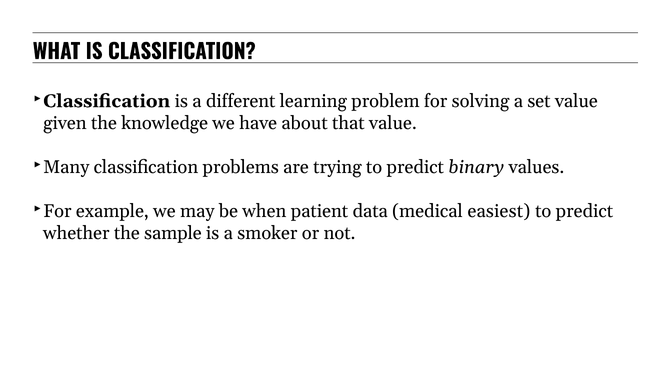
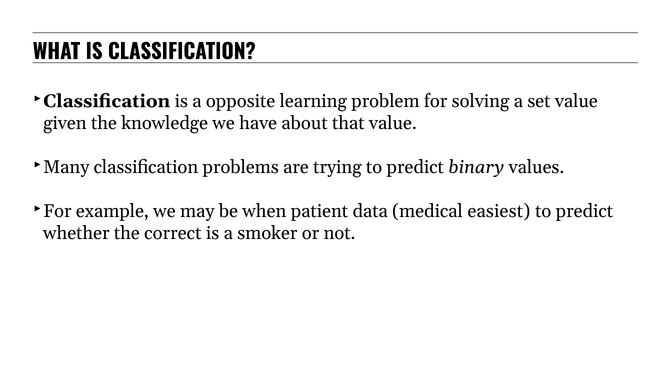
different: different -> opposite (241, 101)
sample: sample -> correct (173, 233)
